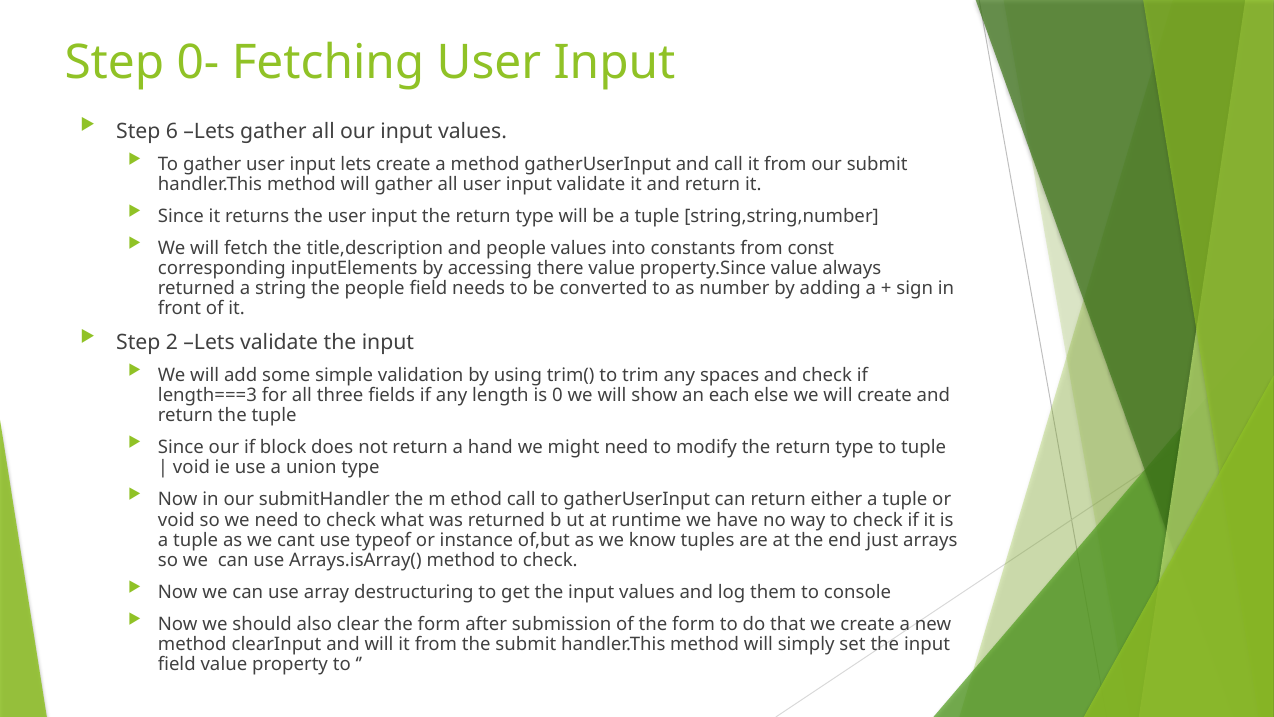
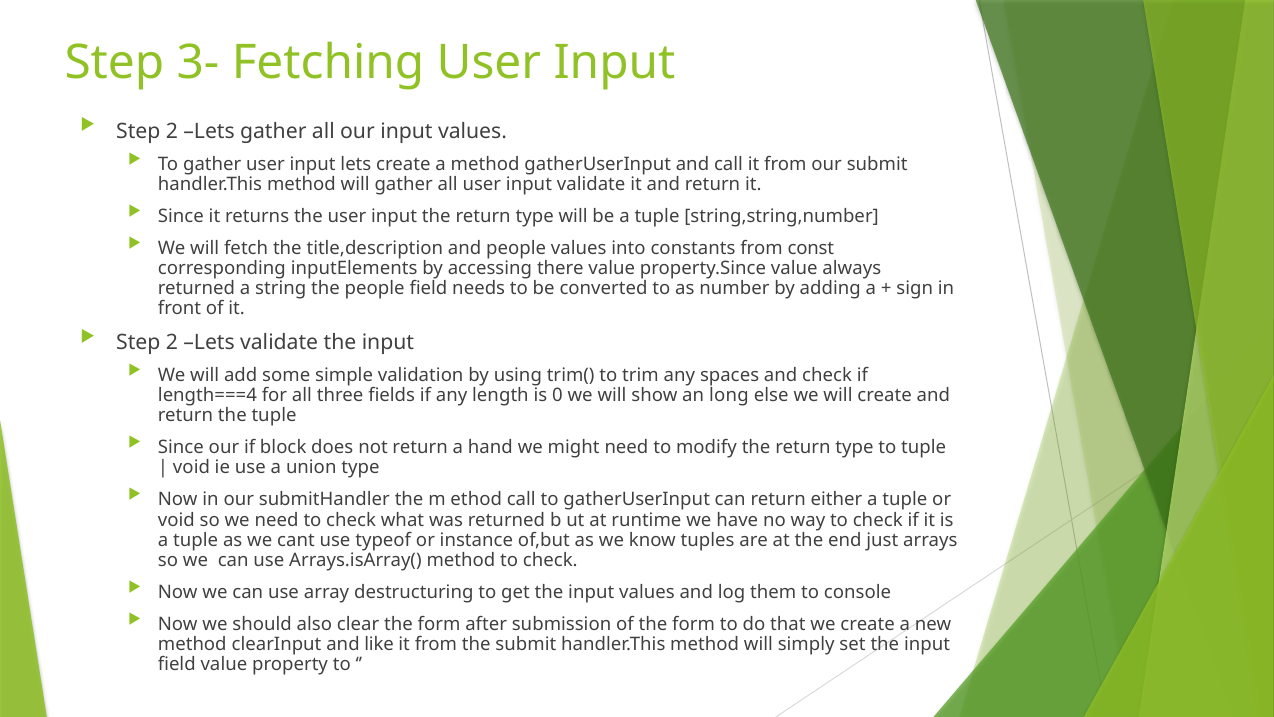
0-: 0- -> 3- (198, 63)
6: 6 -> 2 (172, 131)
length===3: length===3 -> length===4 (207, 395)
each: each -> long (729, 395)
and will: will -> like (379, 644)
